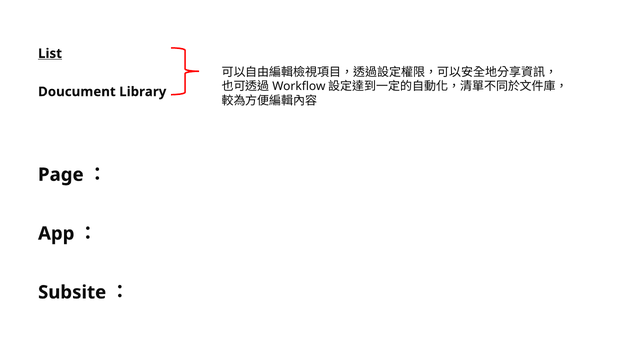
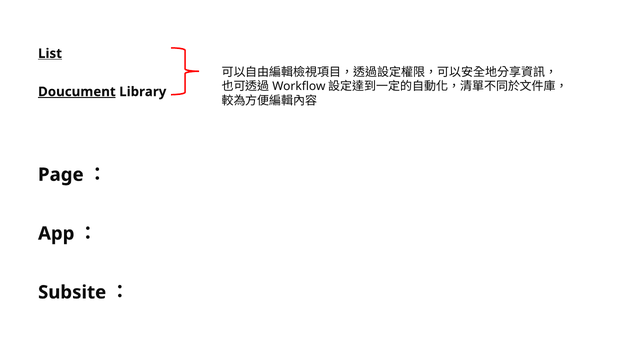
Doucument underline: none -> present (77, 92)
